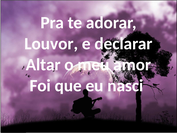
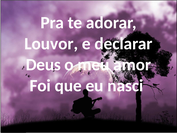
Altar: Altar -> Deus (43, 65)
